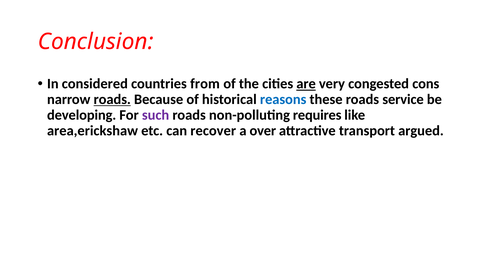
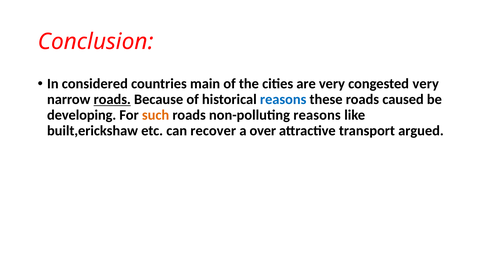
from: from -> main (205, 84)
are underline: present -> none (306, 84)
congested cons: cons -> very (426, 84)
service: service -> caused (403, 99)
such colour: purple -> orange (156, 115)
non-polluting requires: requires -> reasons (317, 115)
area,erickshaw: area,erickshaw -> built,erickshaw (93, 130)
